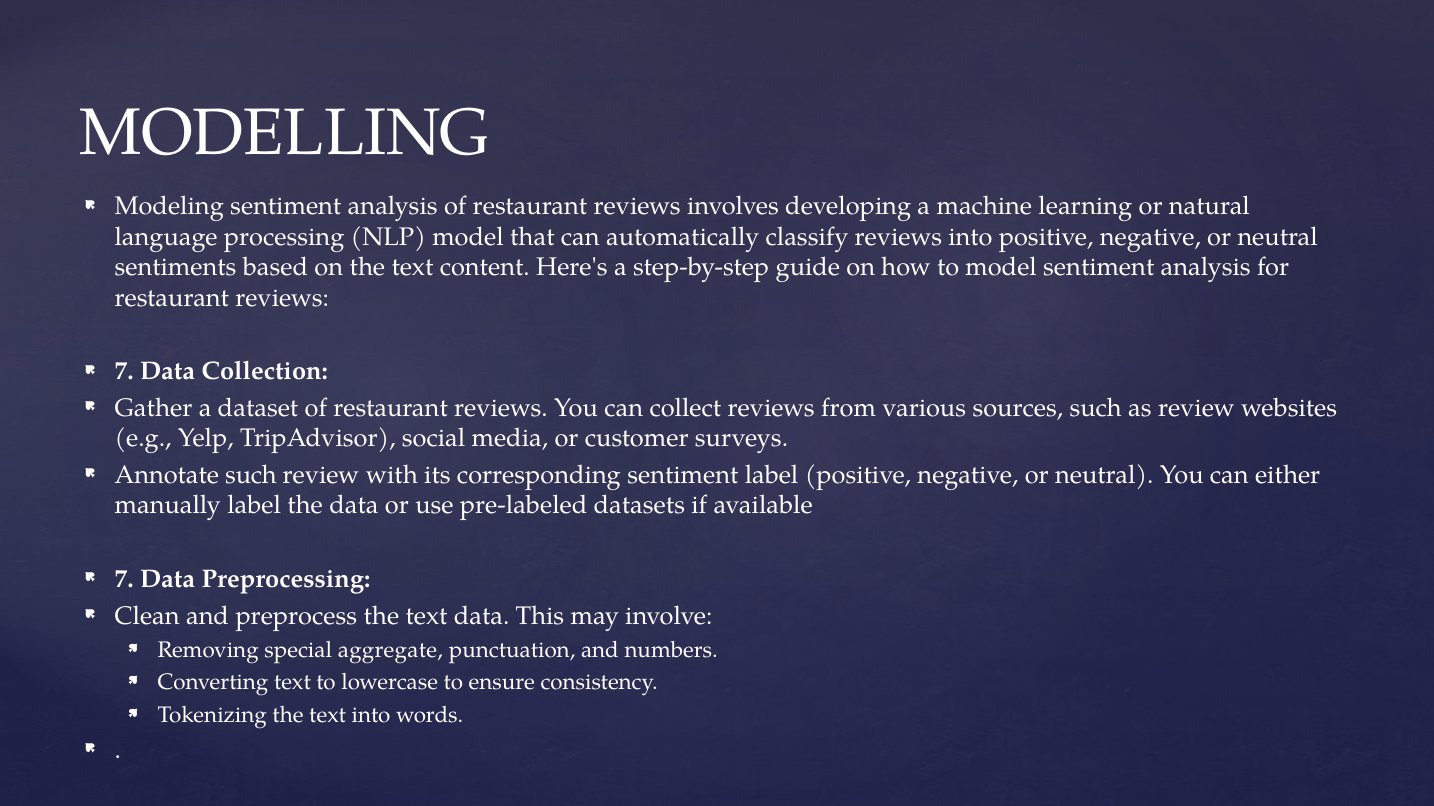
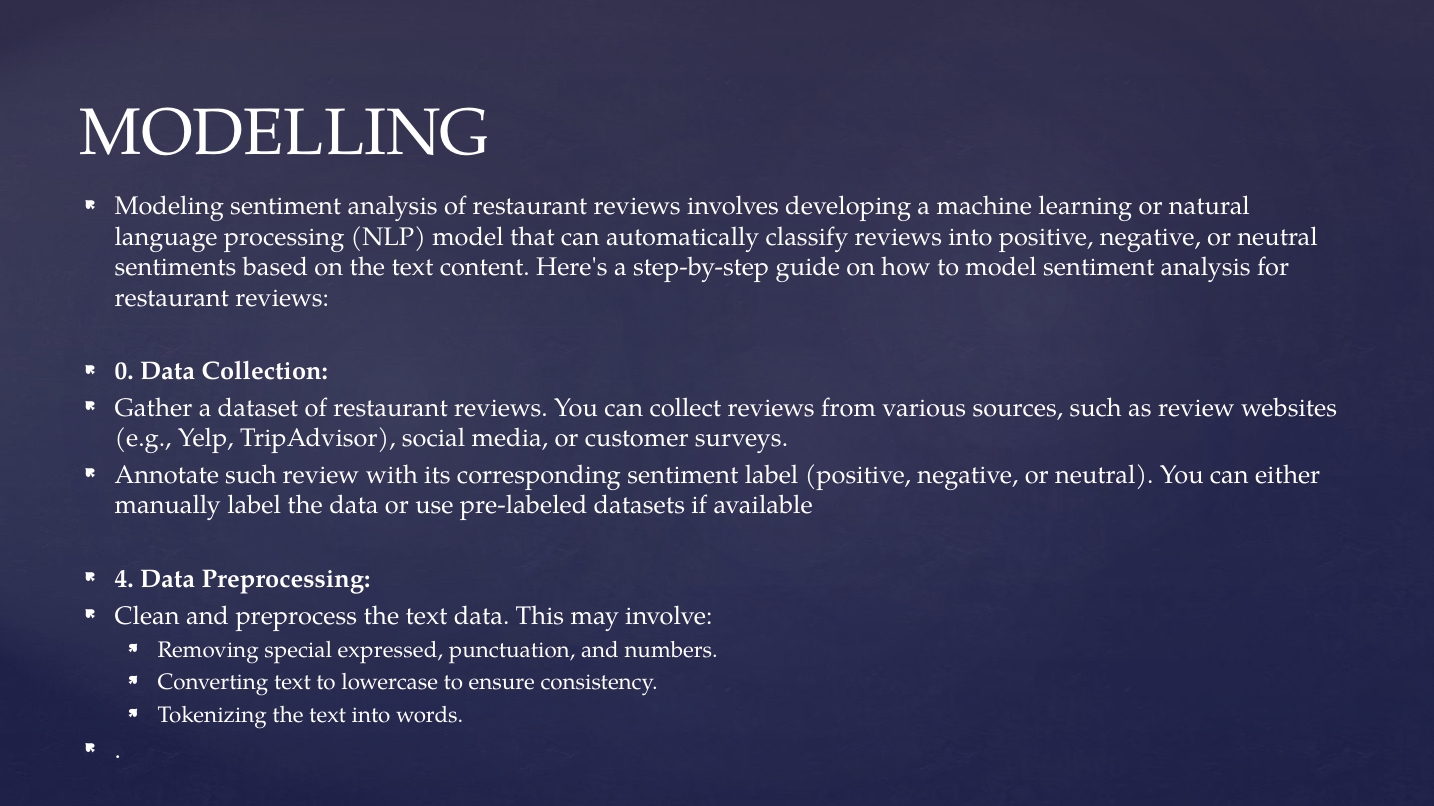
7: 7 -> 0 (124, 371)
7: 7 -> 4 (124, 579)
aggregate: aggregate -> expressed (390, 650)
